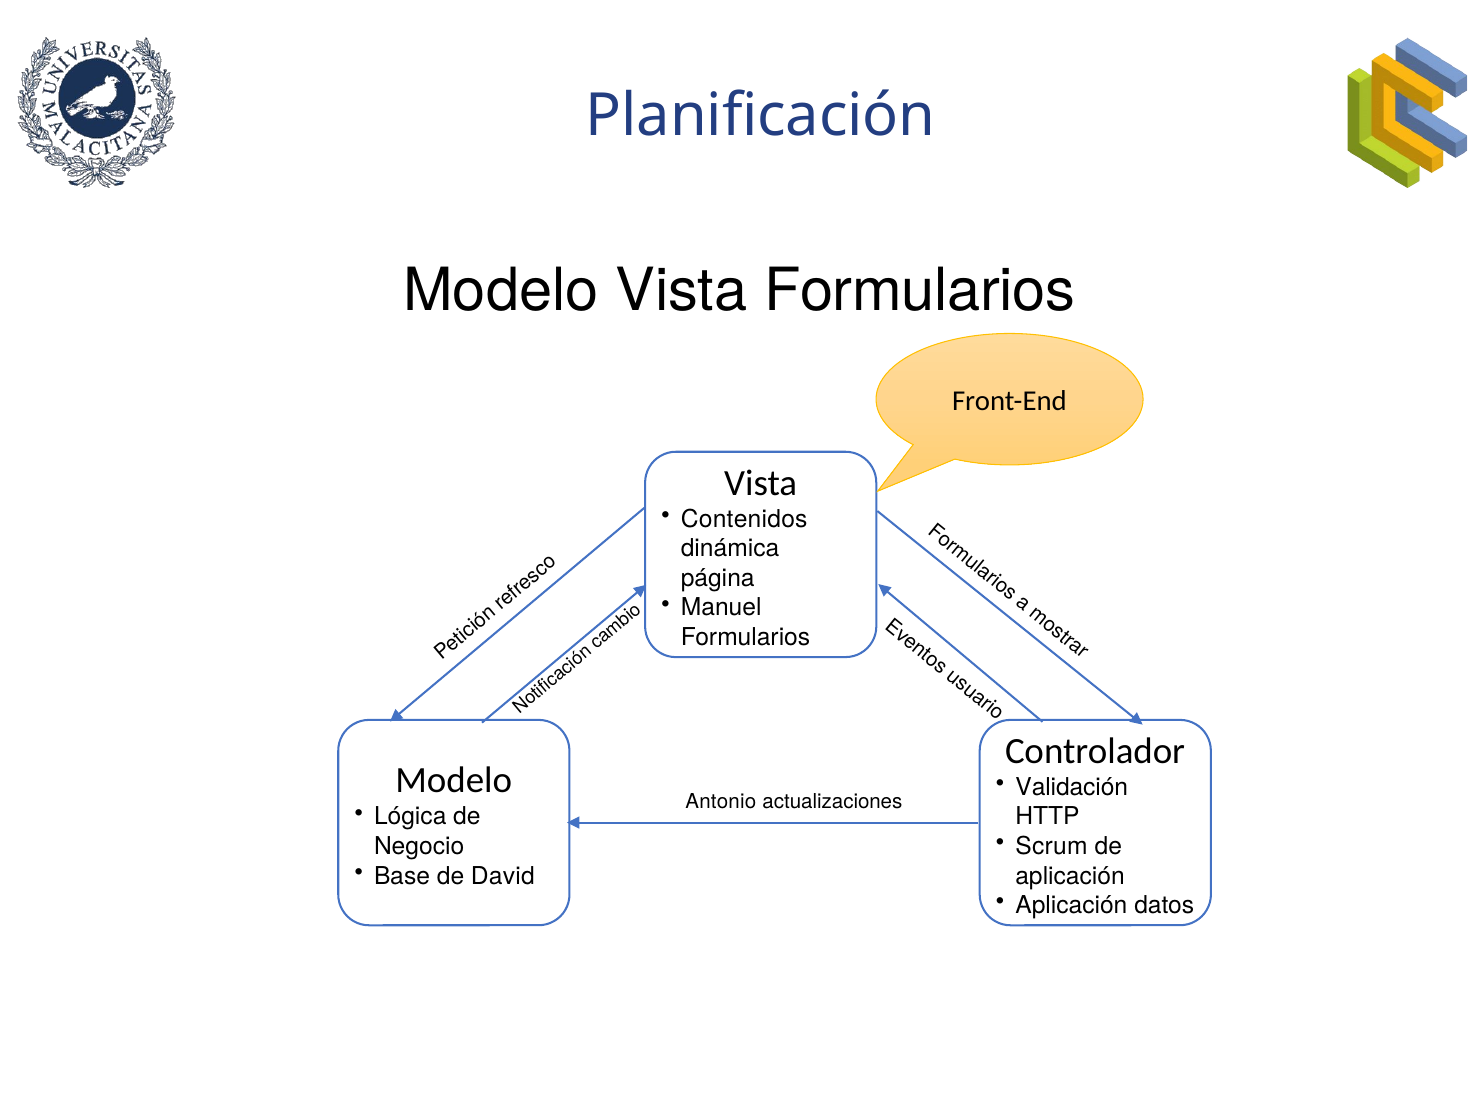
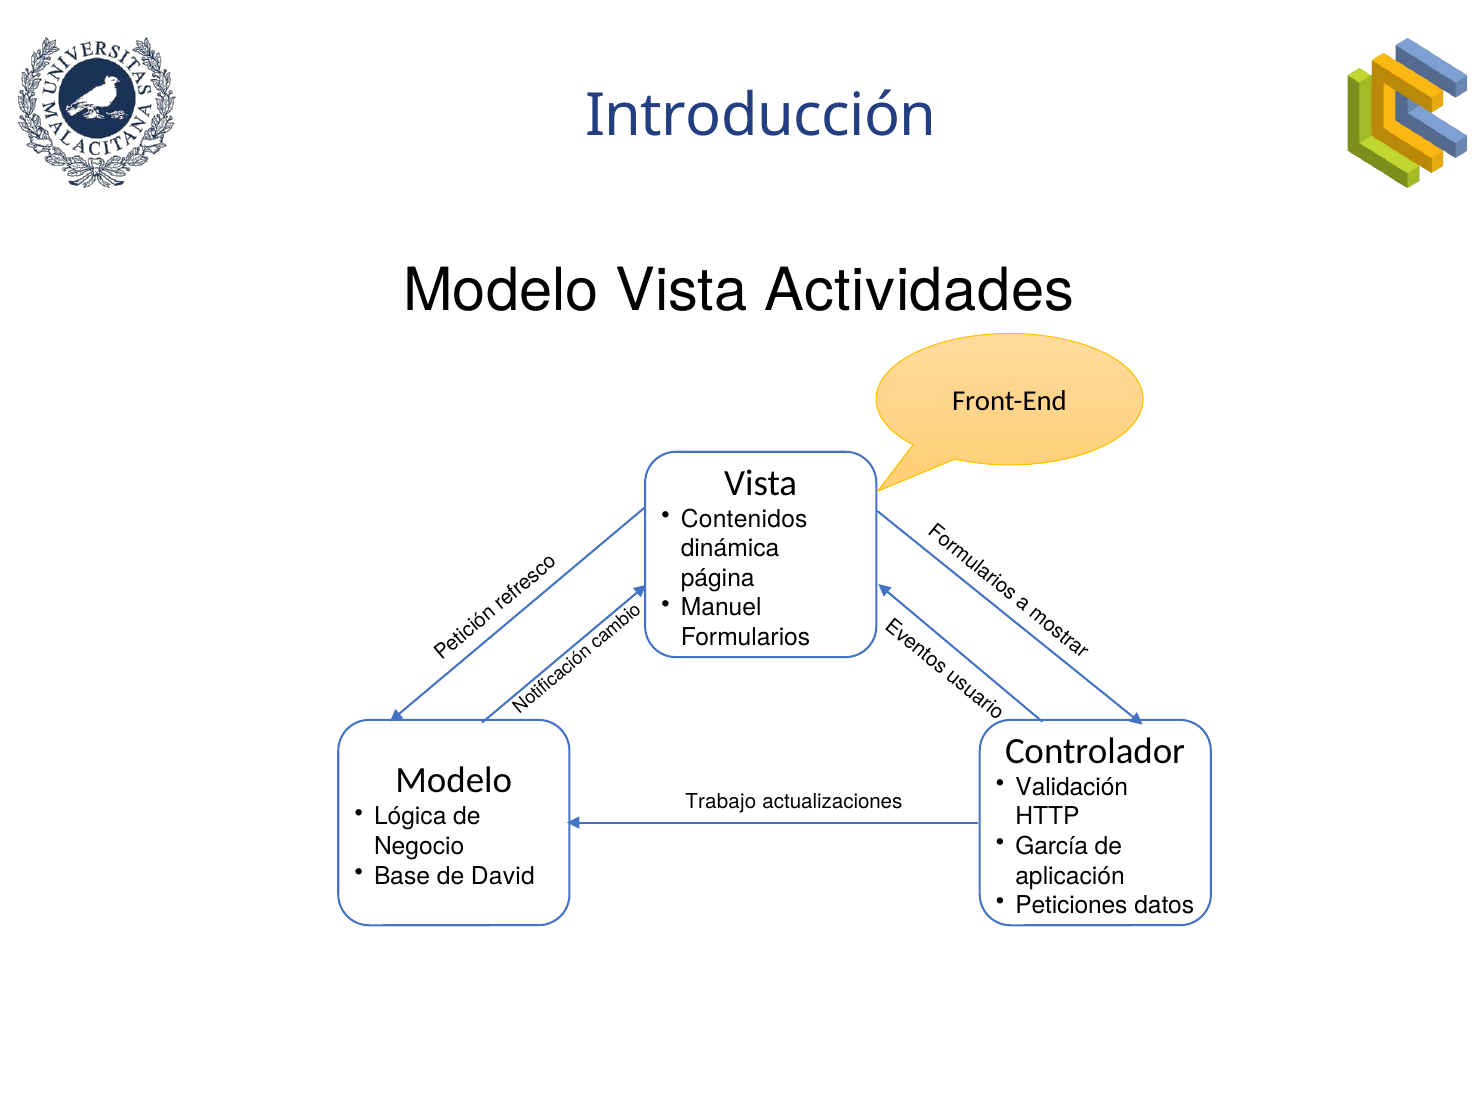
Planificación: Planificación -> Introducción (761, 116)
Vista Formularios: Formularios -> Actividades (919, 290)
Antonio: Antonio -> Trabajo (721, 802)
Scrum: Scrum -> García (1052, 847)
Aplicación: Aplicación -> Peticiones (1071, 906)
